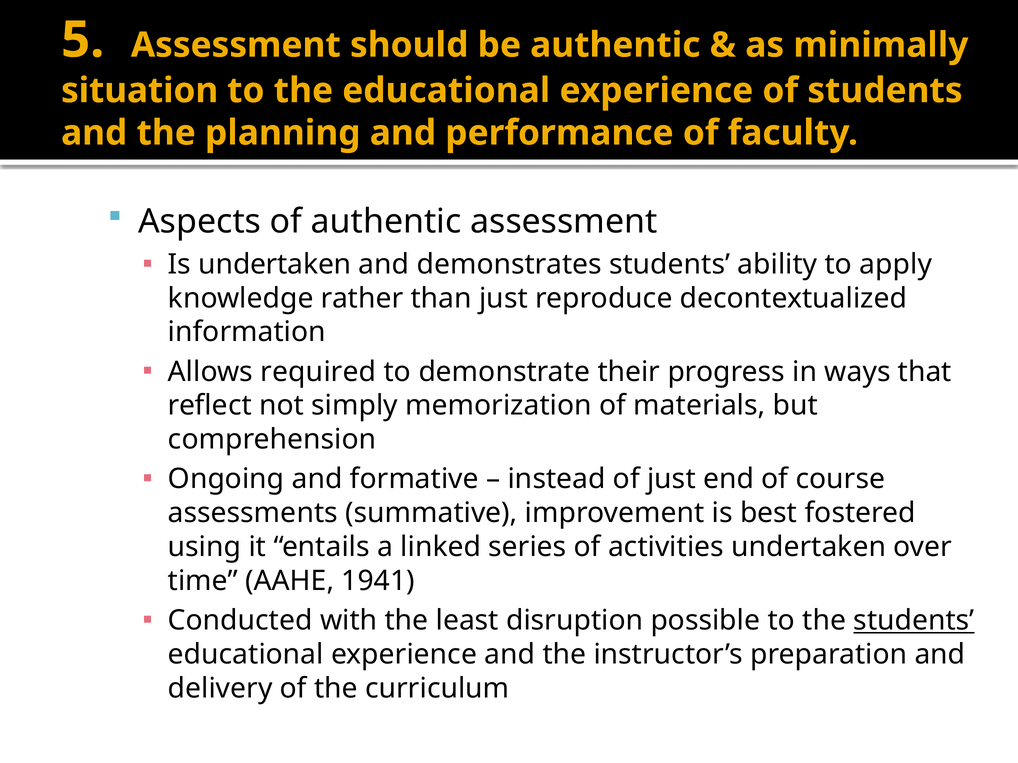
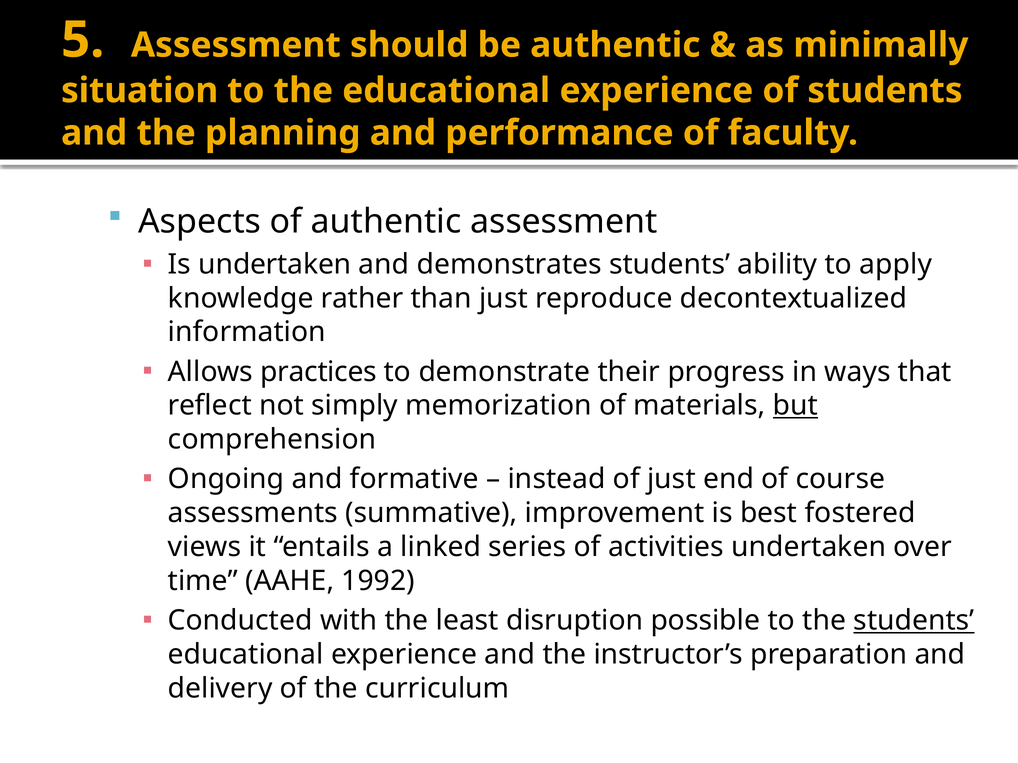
required: required -> practices (319, 372)
but underline: none -> present (795, 406)
using: using -> views (205, 547)
1941: 1941 -> 1992 (378, 581)
